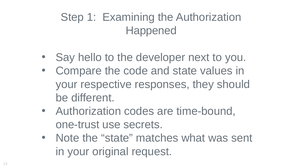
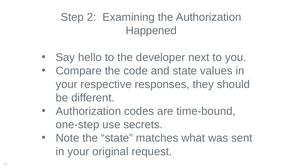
1: 1 -> 2 (92, 17)
one-trust: one-trust -> one-step (77, 125)
